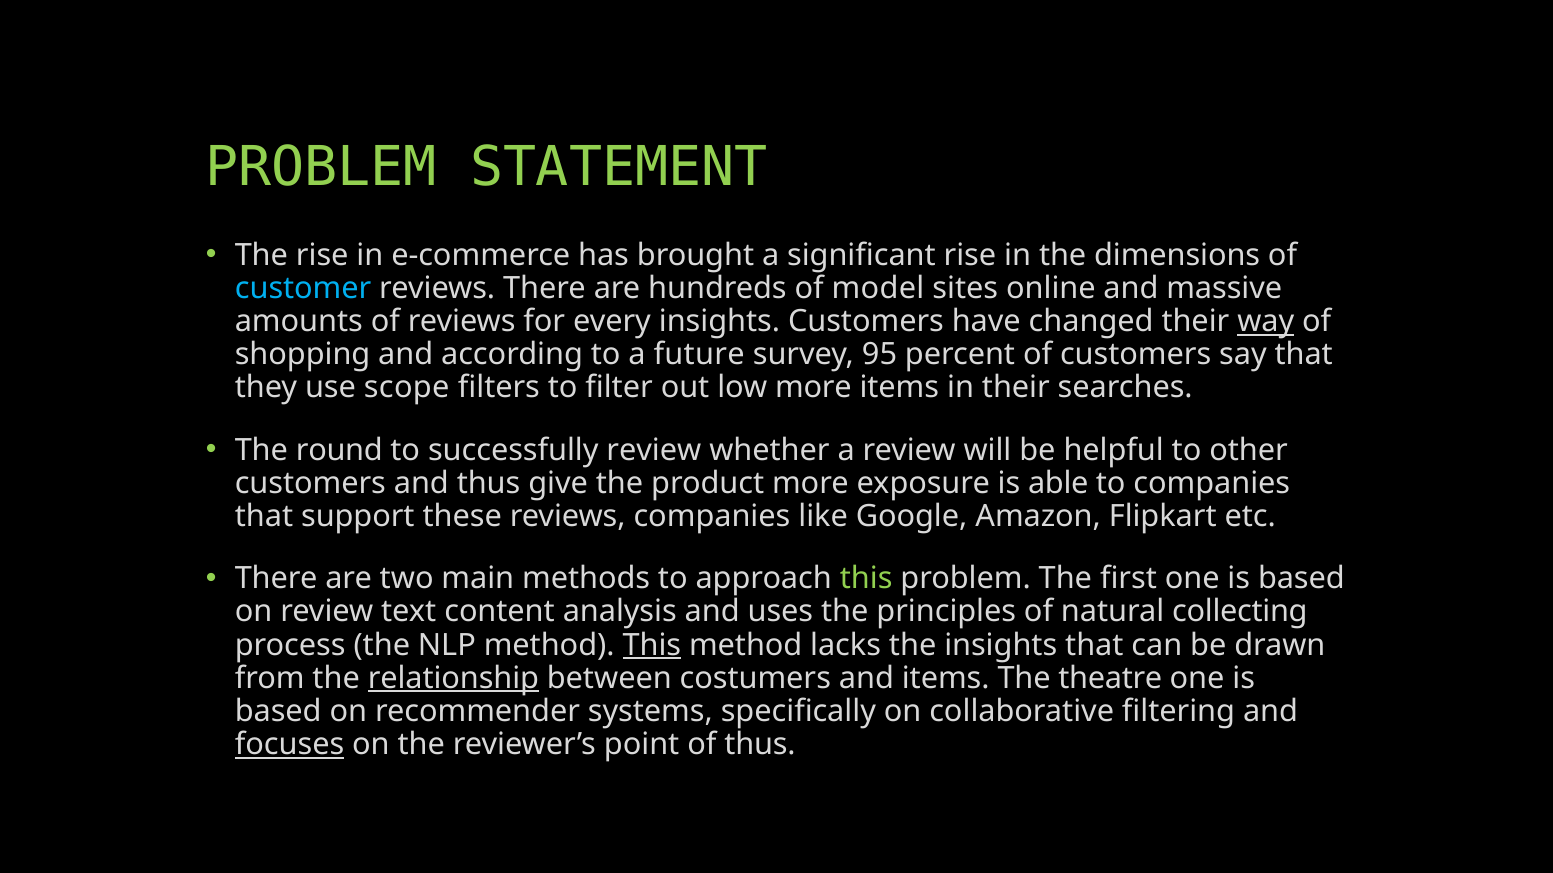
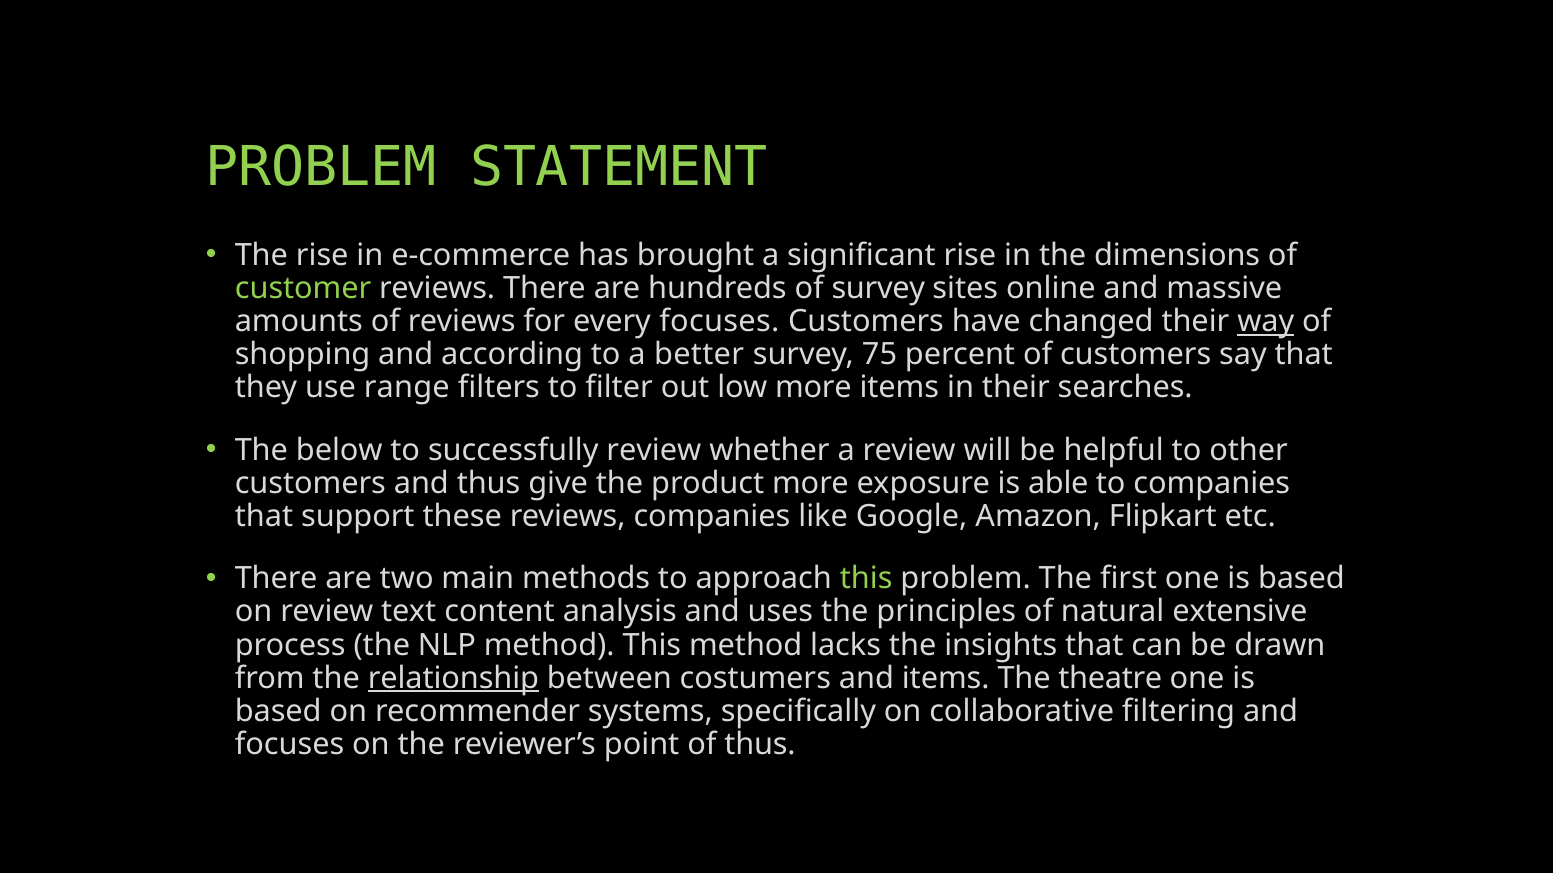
customer colour: light blue -> light green (303, 288)
of model: model -> survey (878, 288)
every insights: insights -> focuses (719, 322)
future: future -> better (699, 355)
95: 95 -> 75 (880, 355)
scope: scope -> range (407, 388)
round: round -> below (339, 450)
collecting: collecting -> extensive (1240, 612)
This underline: present -> none (652, 645)
focuses underline: present -> none (290, 745)
